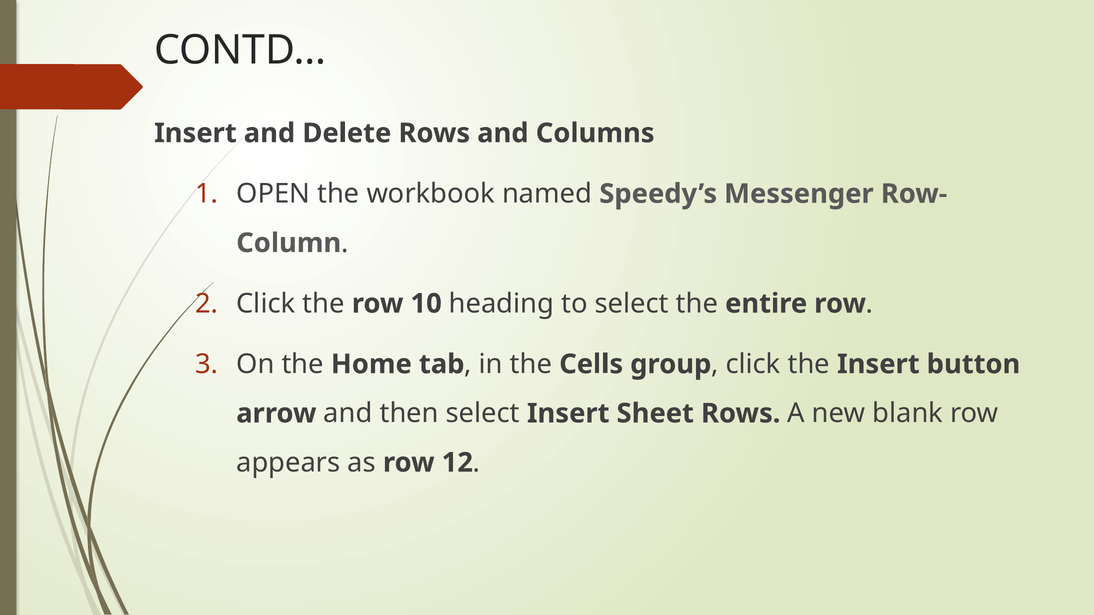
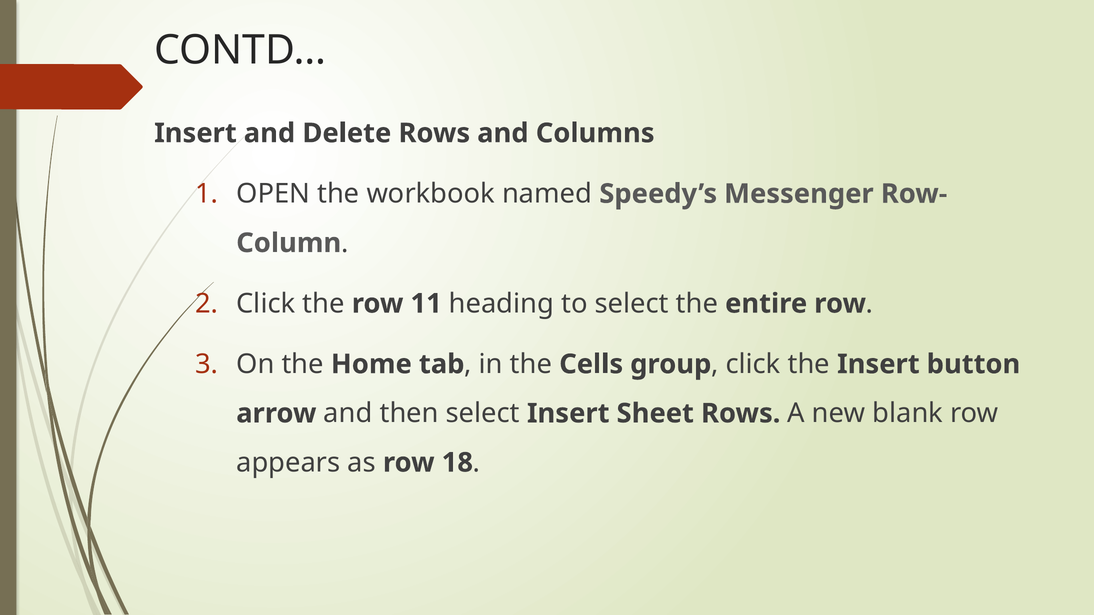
10: 10 -> 11 (426, 304)
12: 12 -> 18 (457, 463)
